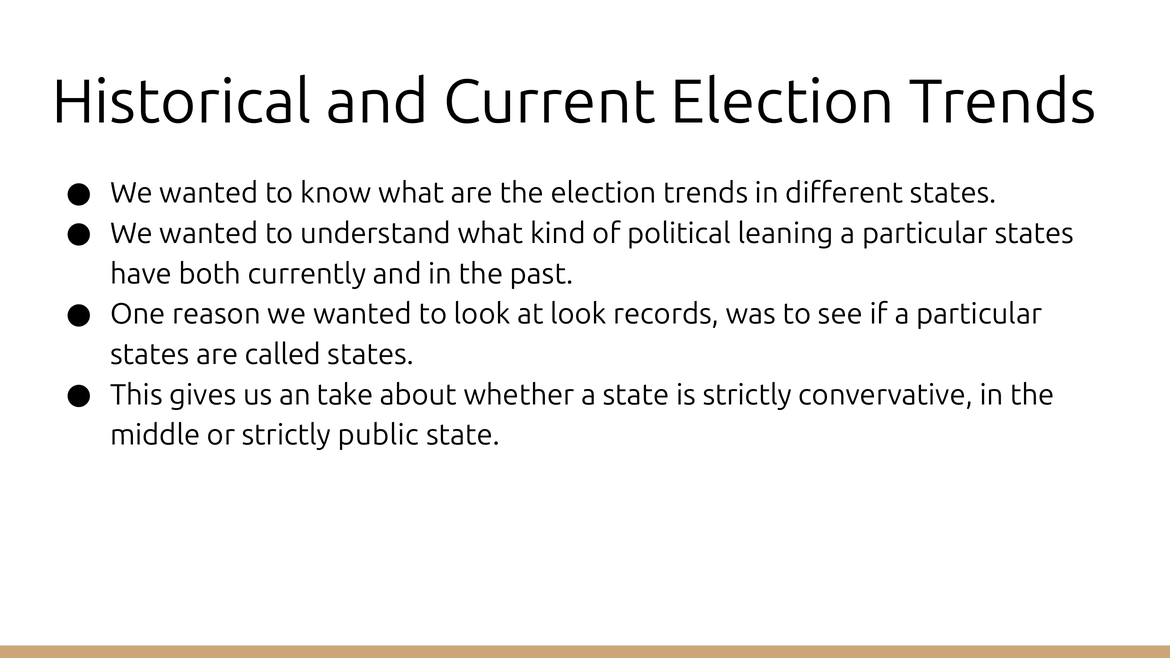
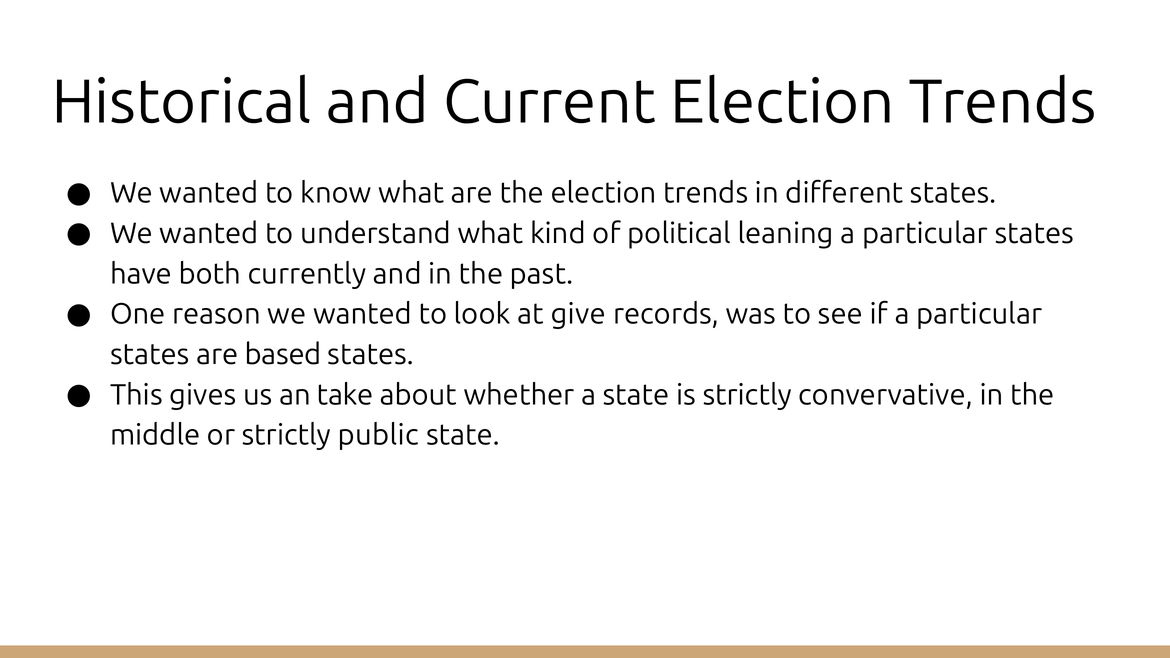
at look: look -> give (578, 314)
called: called -> based (283, 355)
